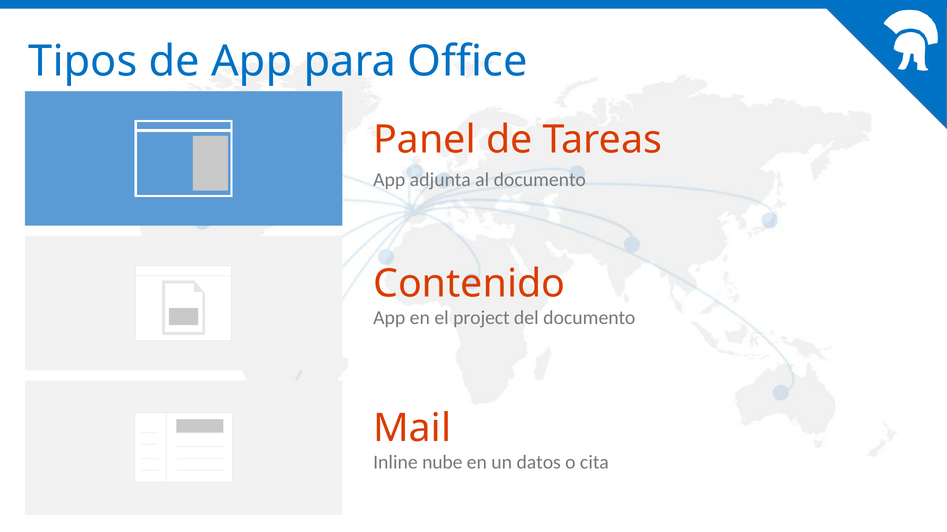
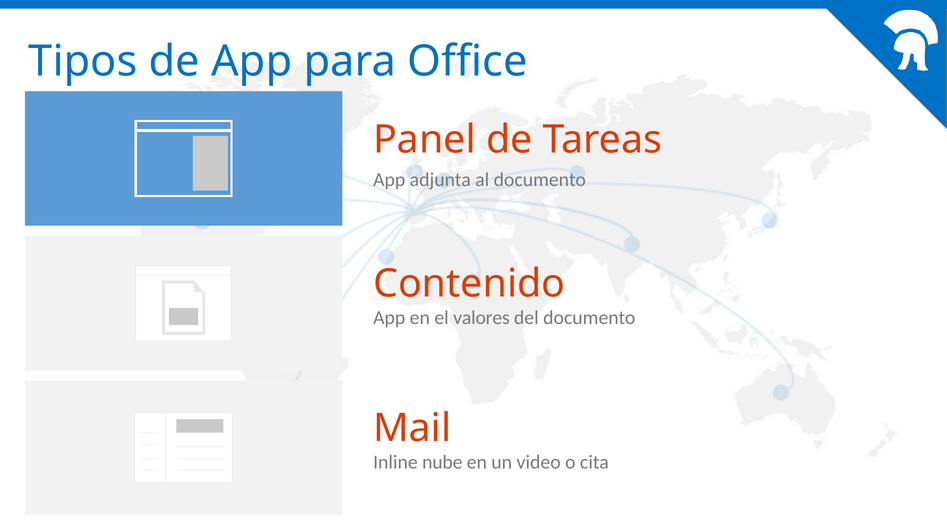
project: project -> valores (481, 318)
datos: datos -> video (539, 463)
